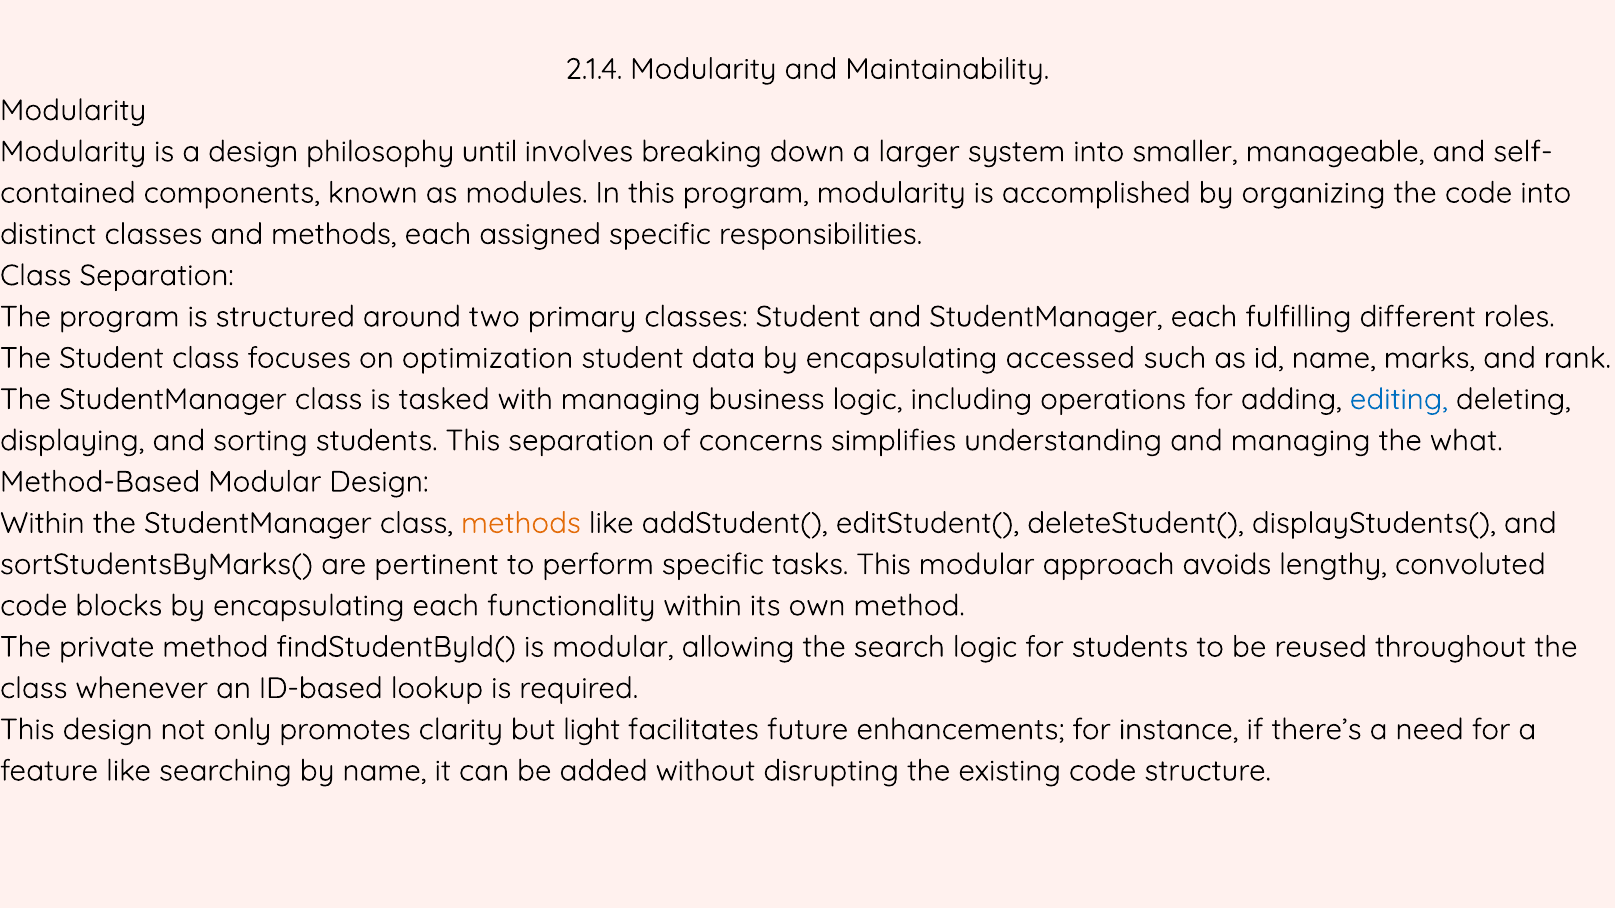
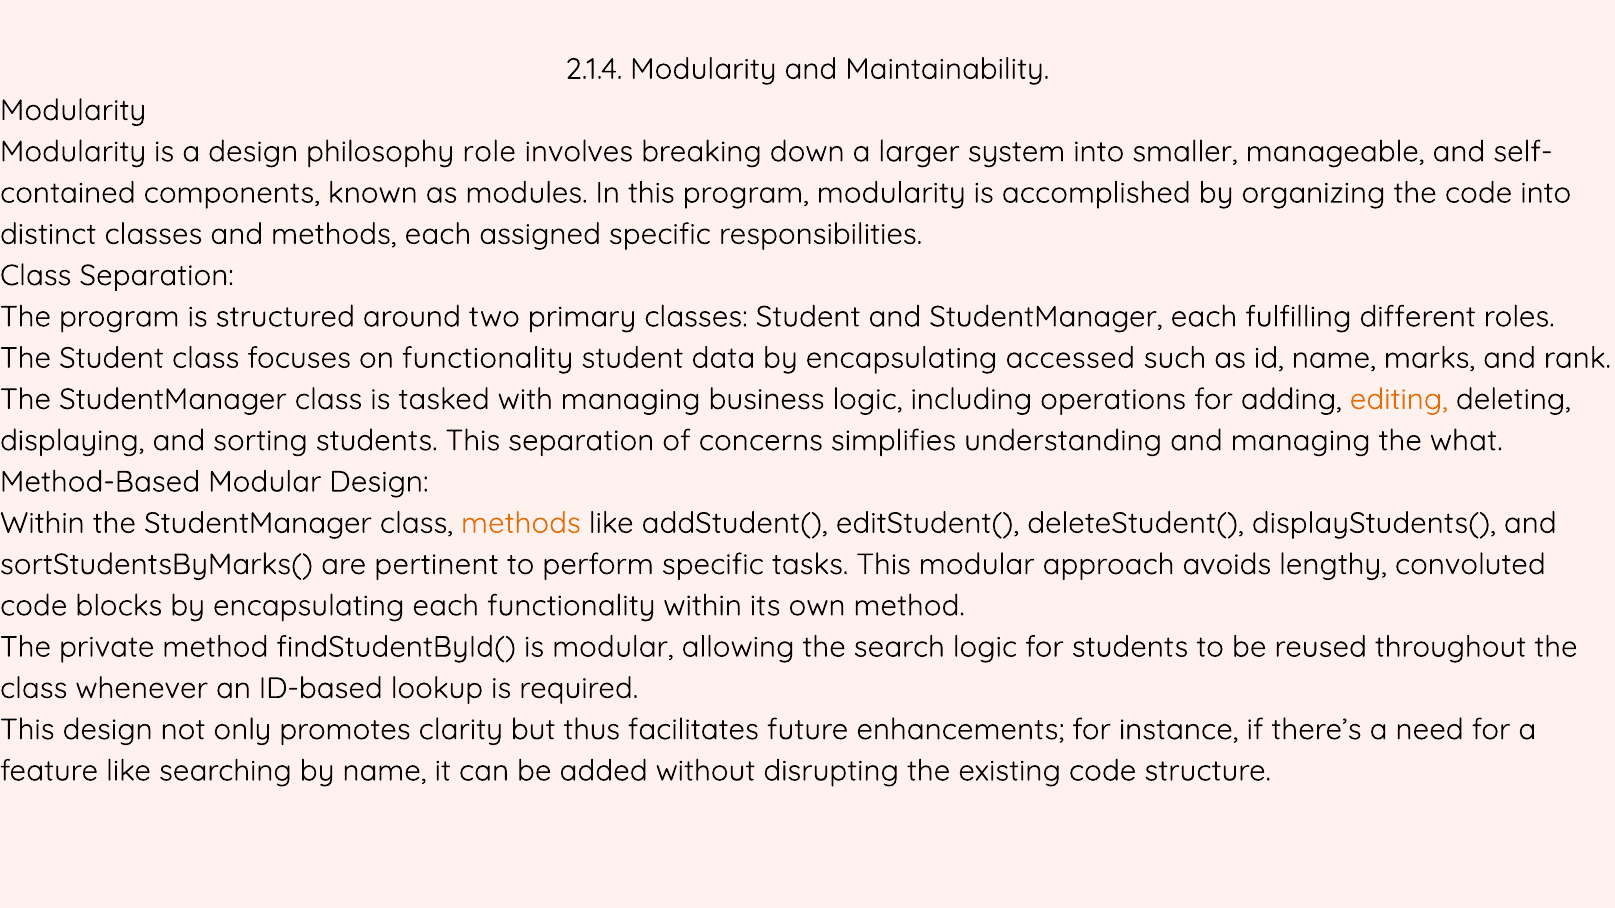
until: until -> role (489, 152)
on optimization: optimization -> functionality (488, 358)
editing colour: blue -> orange (1399, 400)
light: light -> thus (592, 730)
